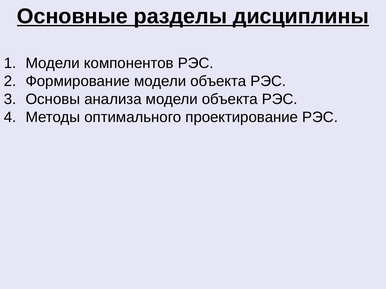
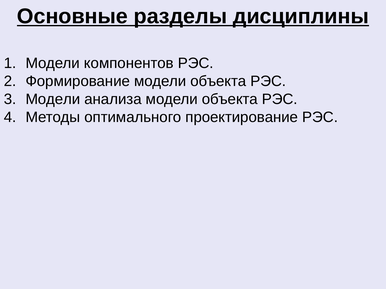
Основы: Основы -> Модели (53, 99)
